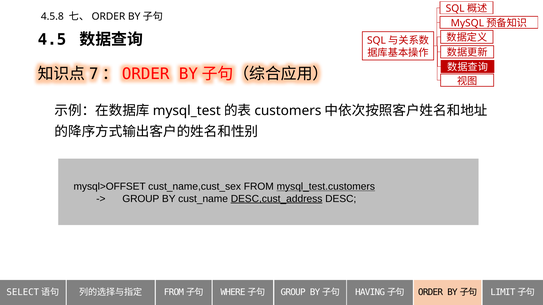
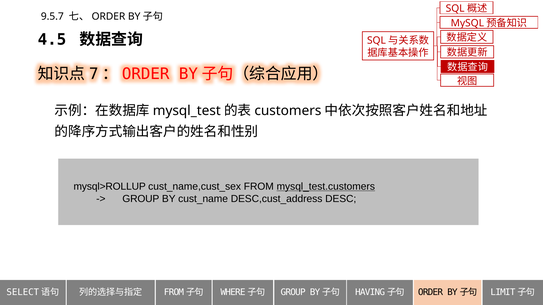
4.5.8: 4.5.8 -> 9.5.7 (52, 17)
mysql>OFFSET: mysql>OFFSET -> mysql>ROLLUP (110, 187)
DESC,cust_address underline: present -> none (277, 199)
